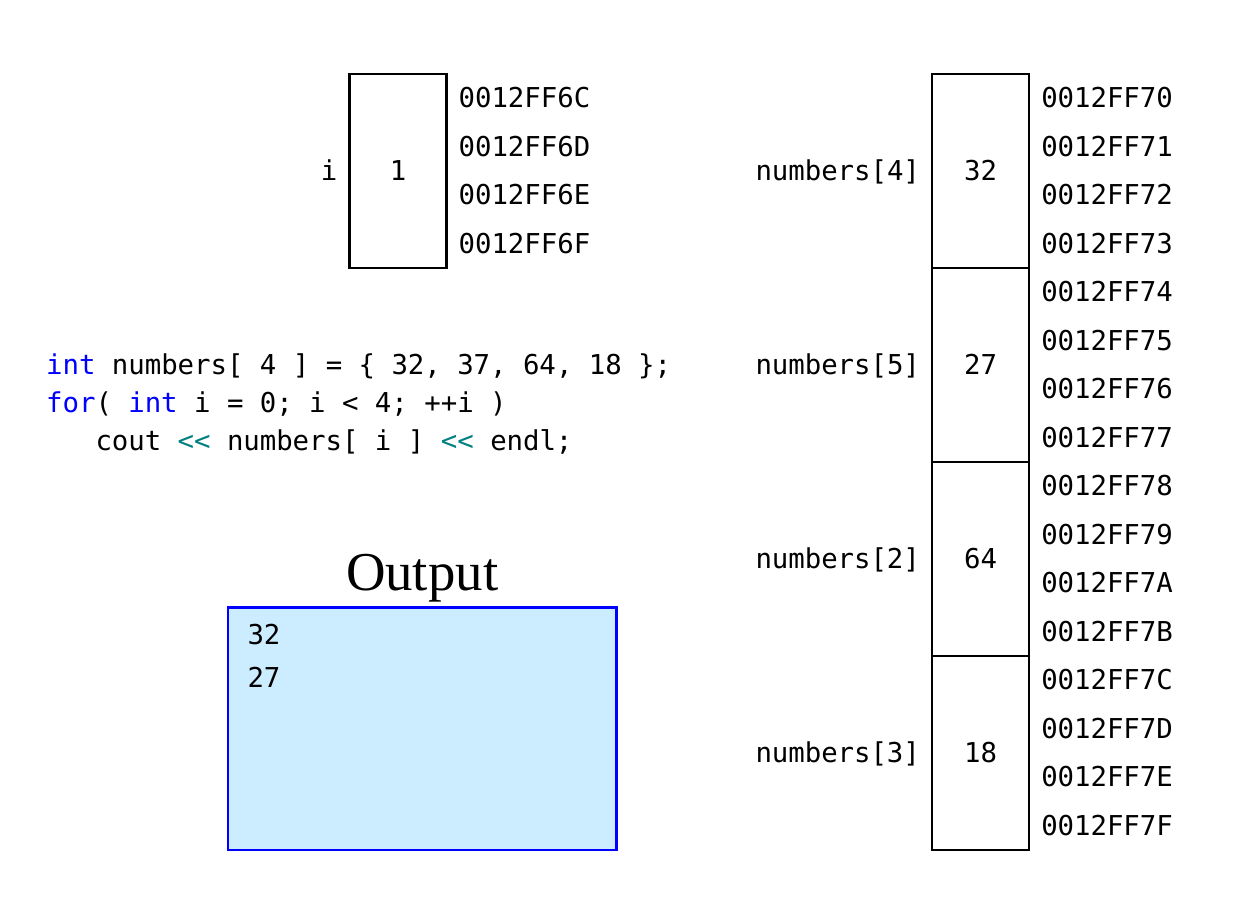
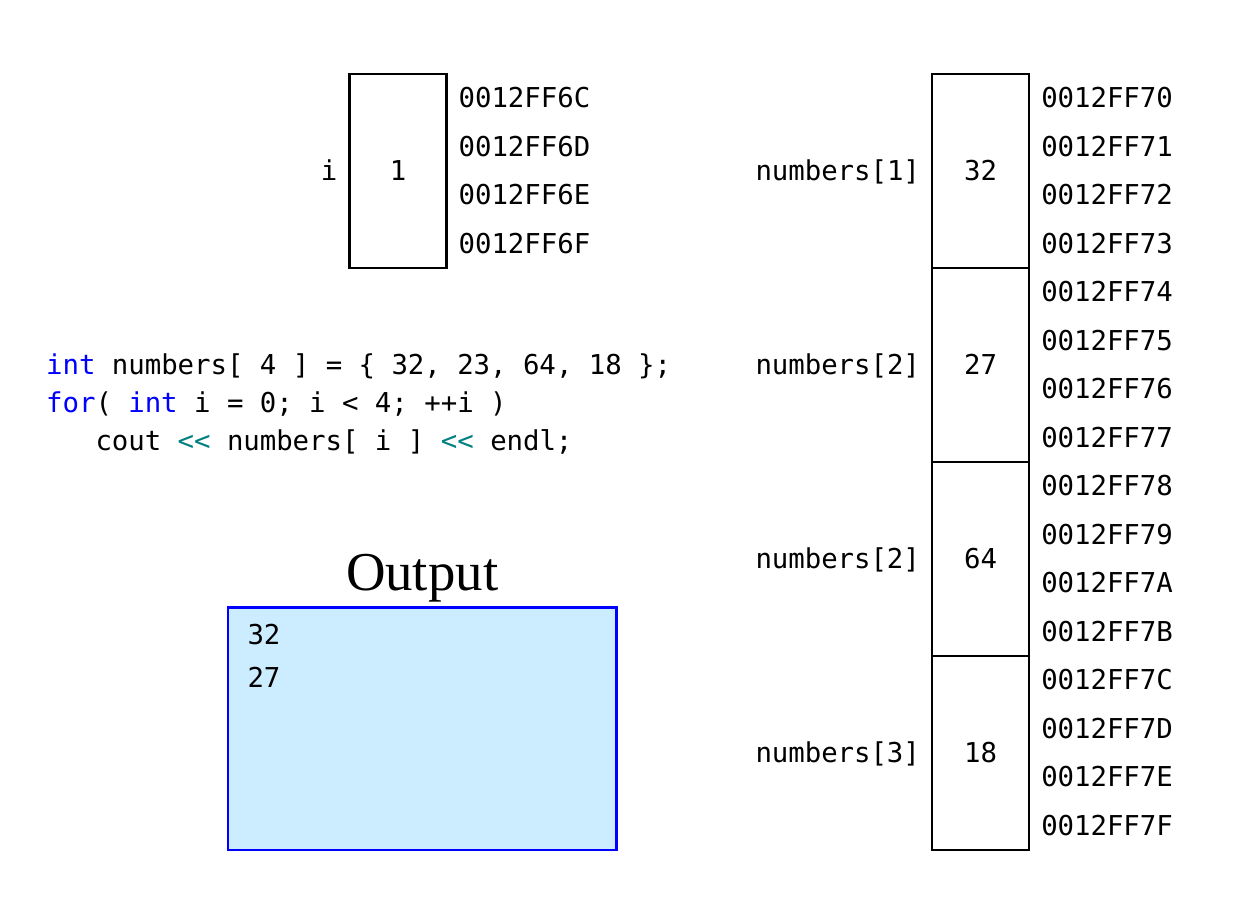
numbers[4: numbers[4 -> numbers[1 (838, 171)
37: 37 -> 23 (482, 366)
numbers[5: numbers[5 -> numbers[2 (838, 366)
